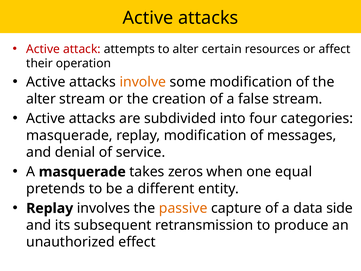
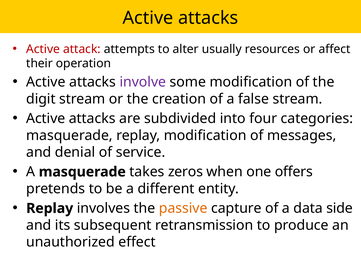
certain: certain -> usually (222, 49)
involve colour: orange -> purple (143, 82)
alter: alter -> digit (41, 99)
equal: equal -> offers (294, 172)
